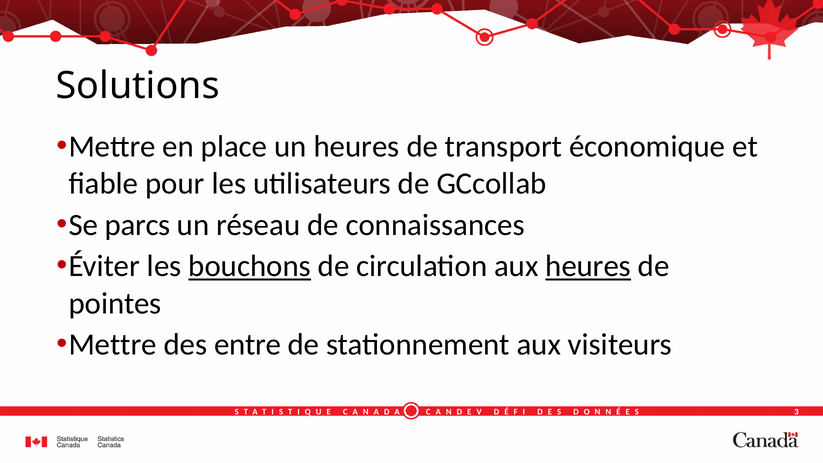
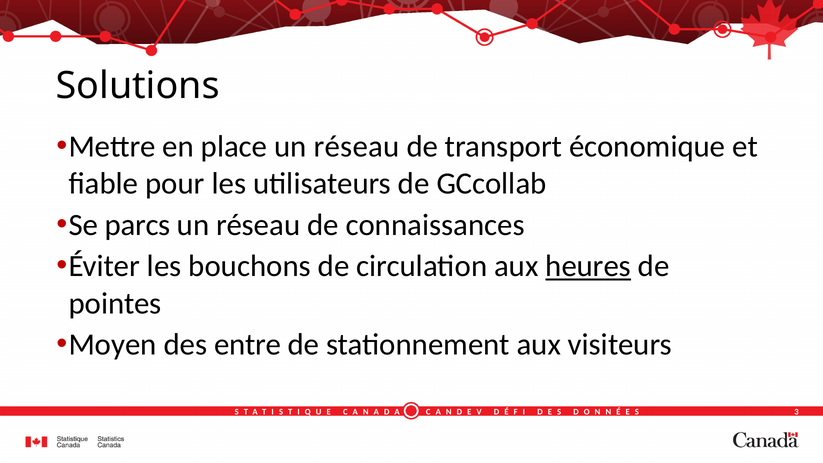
place un heures: heures -> réseau (356, 147)
bouchons underline: present -> none (250, 266)
Mettre: Mettre -> Moyen (113, 345)
